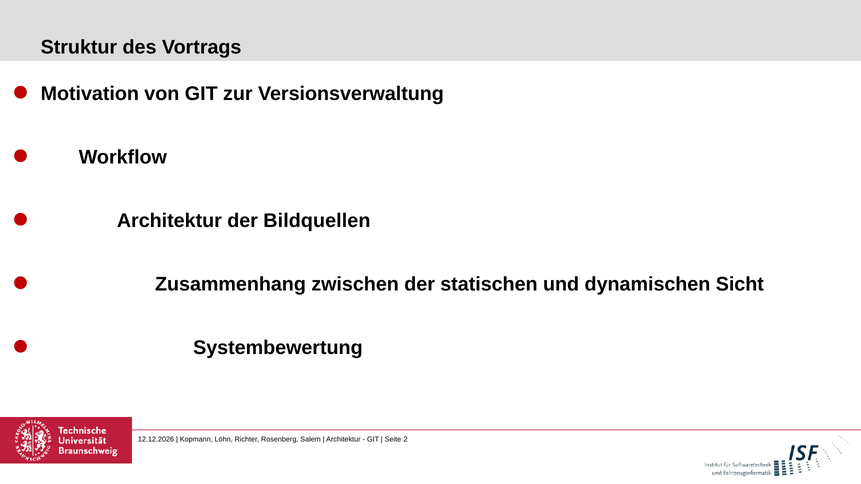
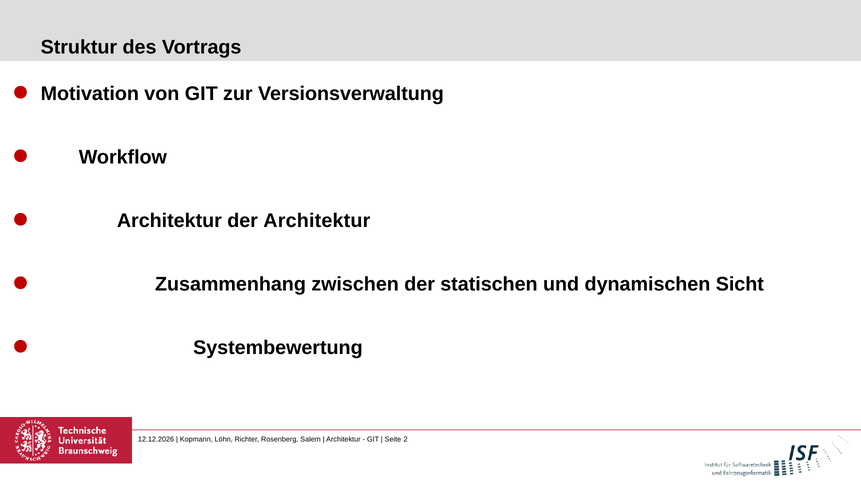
der Bildquellen: Bildquellen -> Architektur (317, 221)
